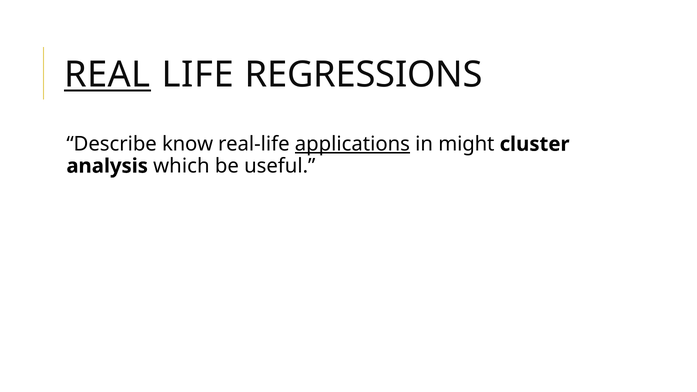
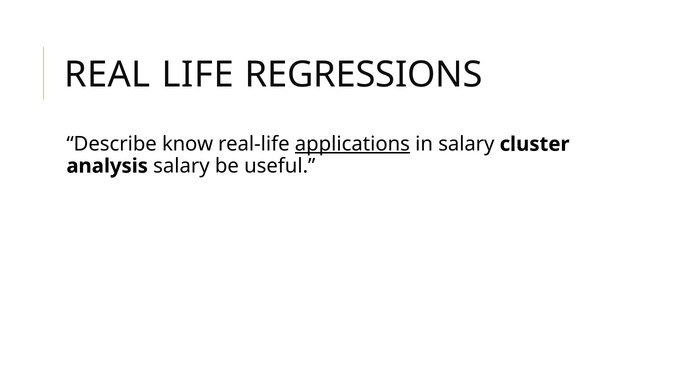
REAL underline: present -> none (107, 75)
in might: might -> salary (466, 144)
analysis which: which -> salary (181, 166)
